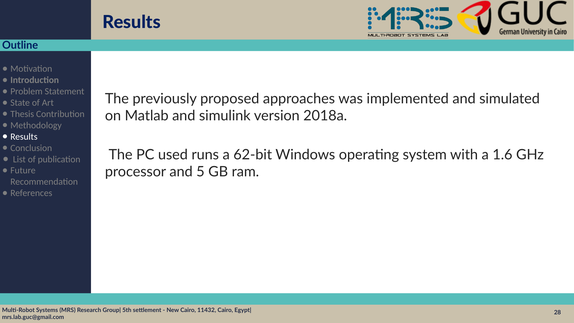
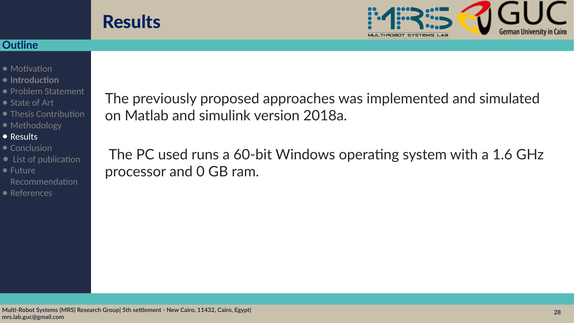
62-bit: 62-bit -> 60-bit (253, 155)
5: 5 -> 0 (200, 172)
